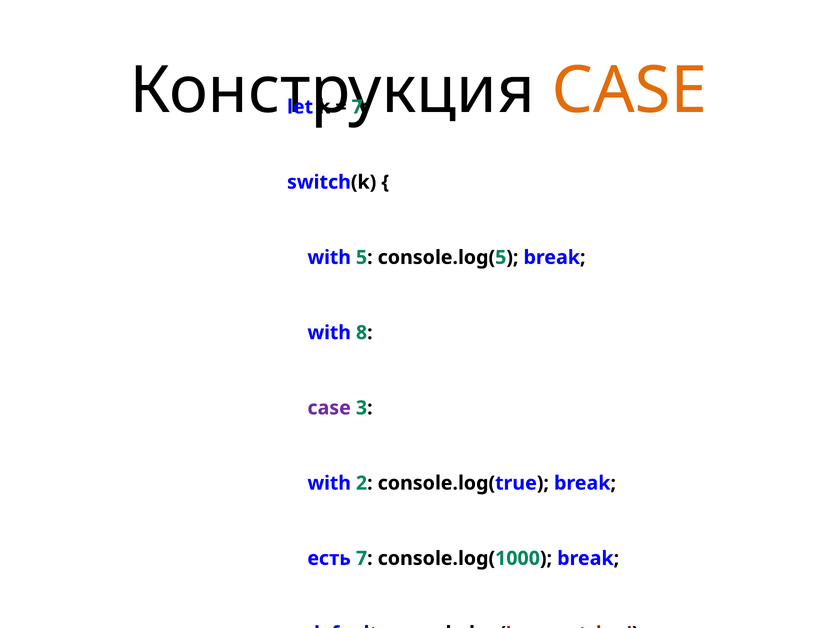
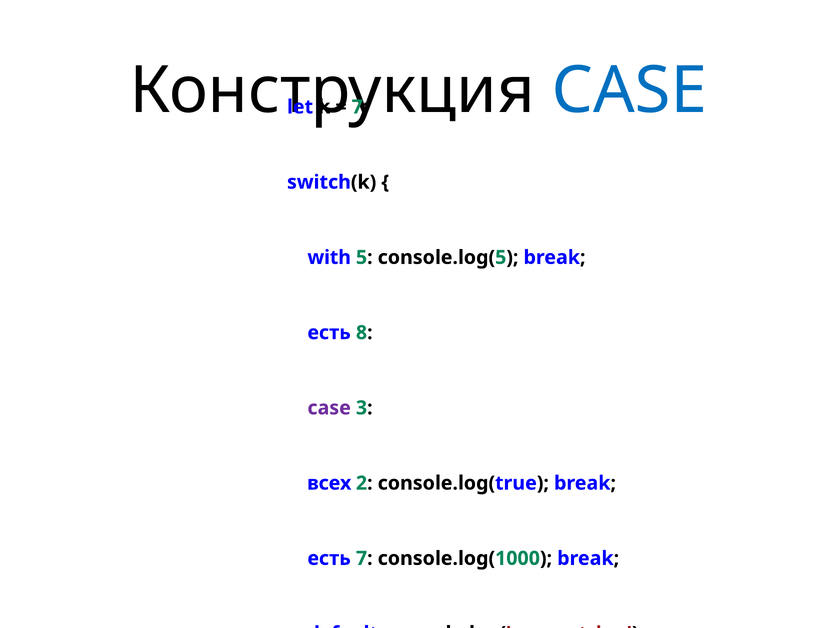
CASE colour: orange -> blue (629, 90)
with: with -> есть (329, 333)
with: with -> всех (329, 483)
